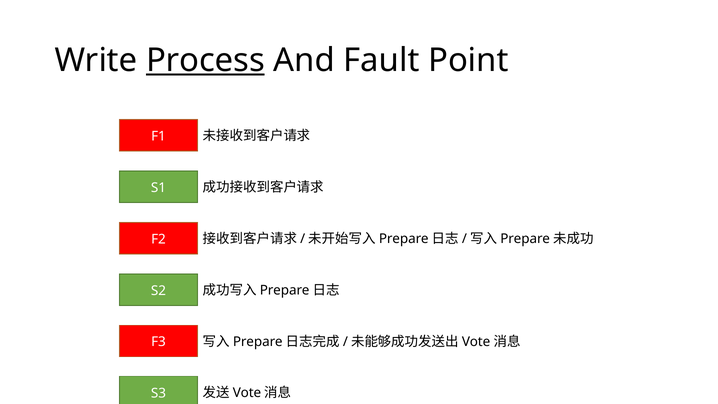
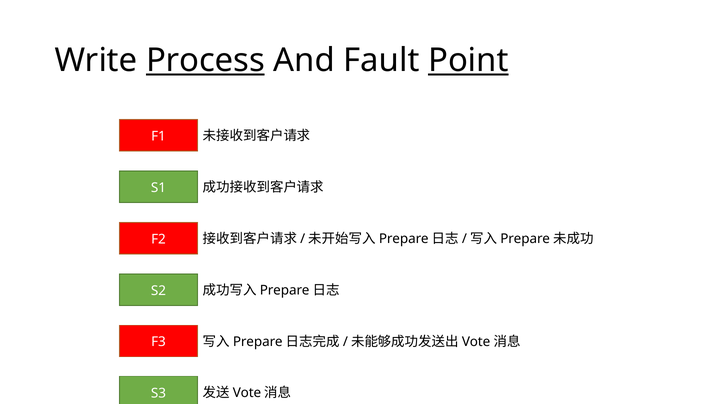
Point underline: none -> present (468, 60)
